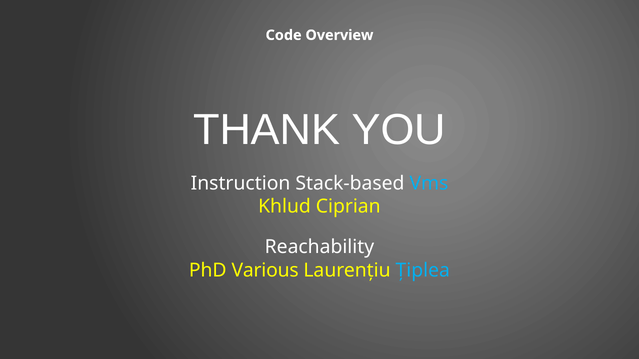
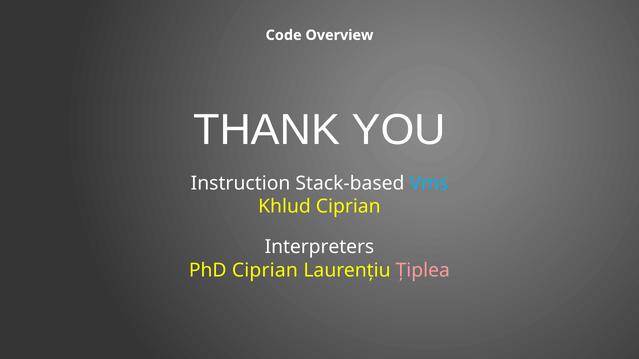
Reachability: Reachability -> Interpreters (319, 247)
PhD Various: Various -> Ciprian (265, 271)
Țiplea colour: light blue -> pink (423, 271)
